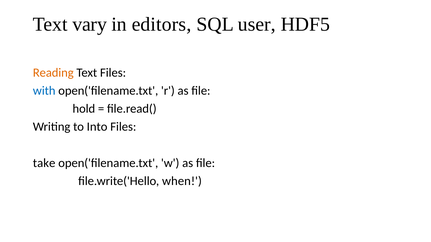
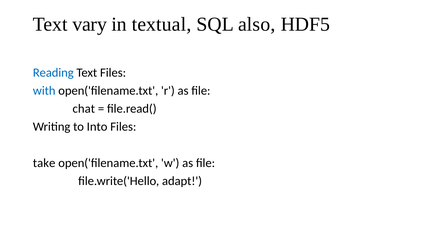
editors: editors -> textual (162, 24)
user: user -> also (257, 24)
Reading colour: orange -> blue (53, 73)
hold: hold -> chat (84, 109)
when: when -> adapt (182, 181)
